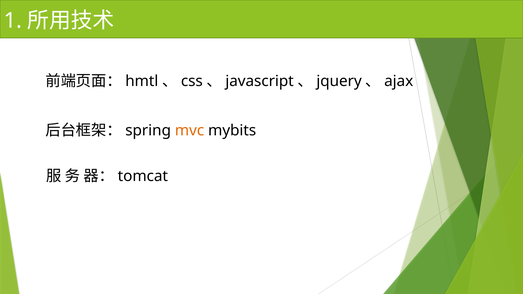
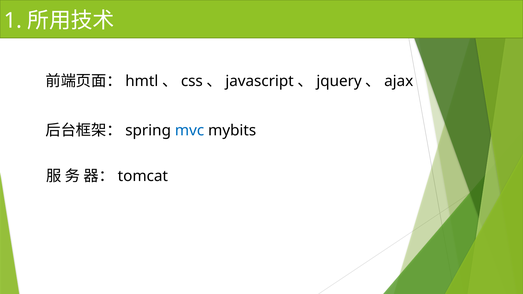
mvc colour: orange -> blue (190, 130)
